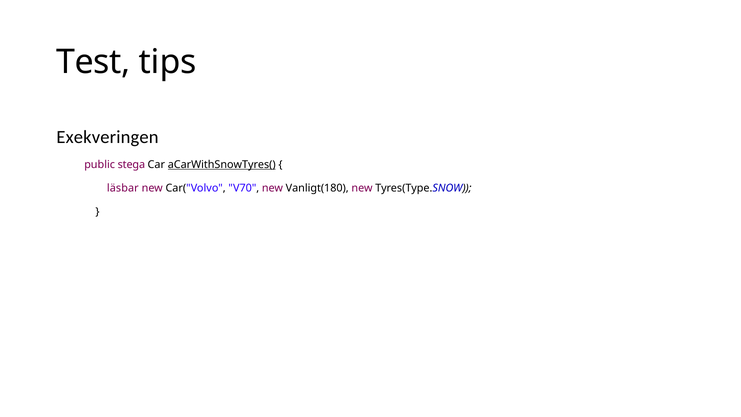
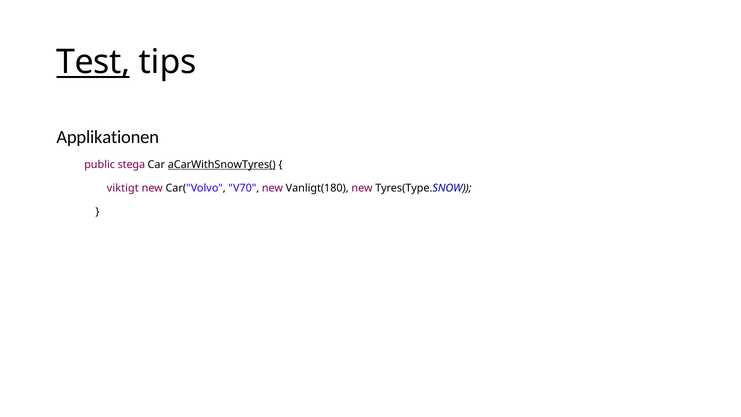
Test underline: none -> present (93, 62)
Exekveringen: Exekveringen -> Applikationen (108, 137)
läsbar: läsbar -> viktigt (123, 188)
